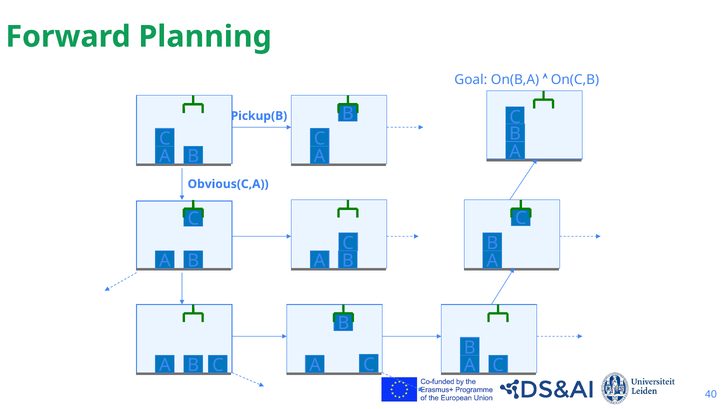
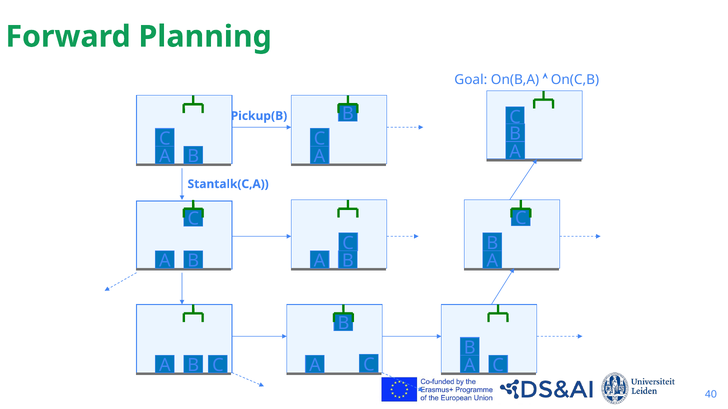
Obvious(C,A: Obvious(C,A -> Stantalk(C,A (228, 184)
